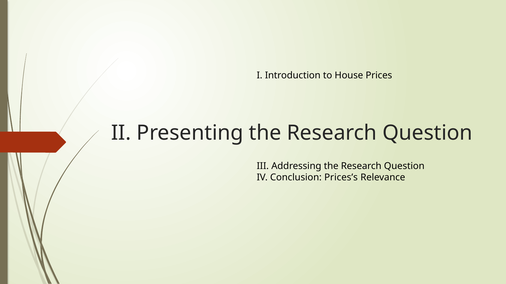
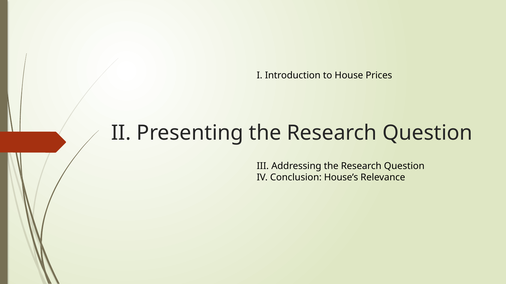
Prices’s: Prices’s -> House’s (341, 178)
